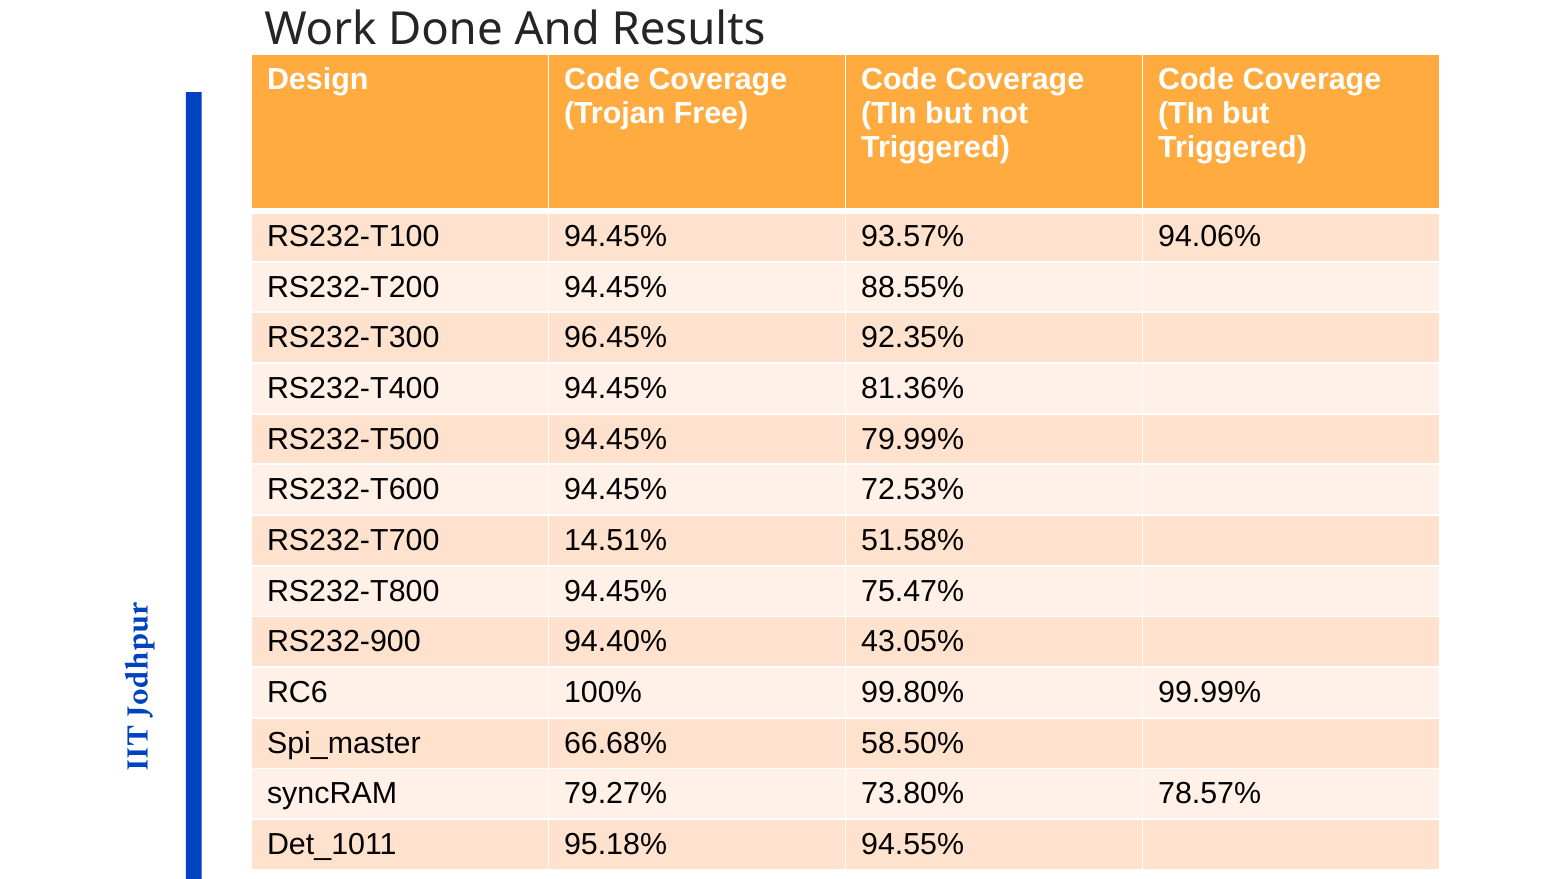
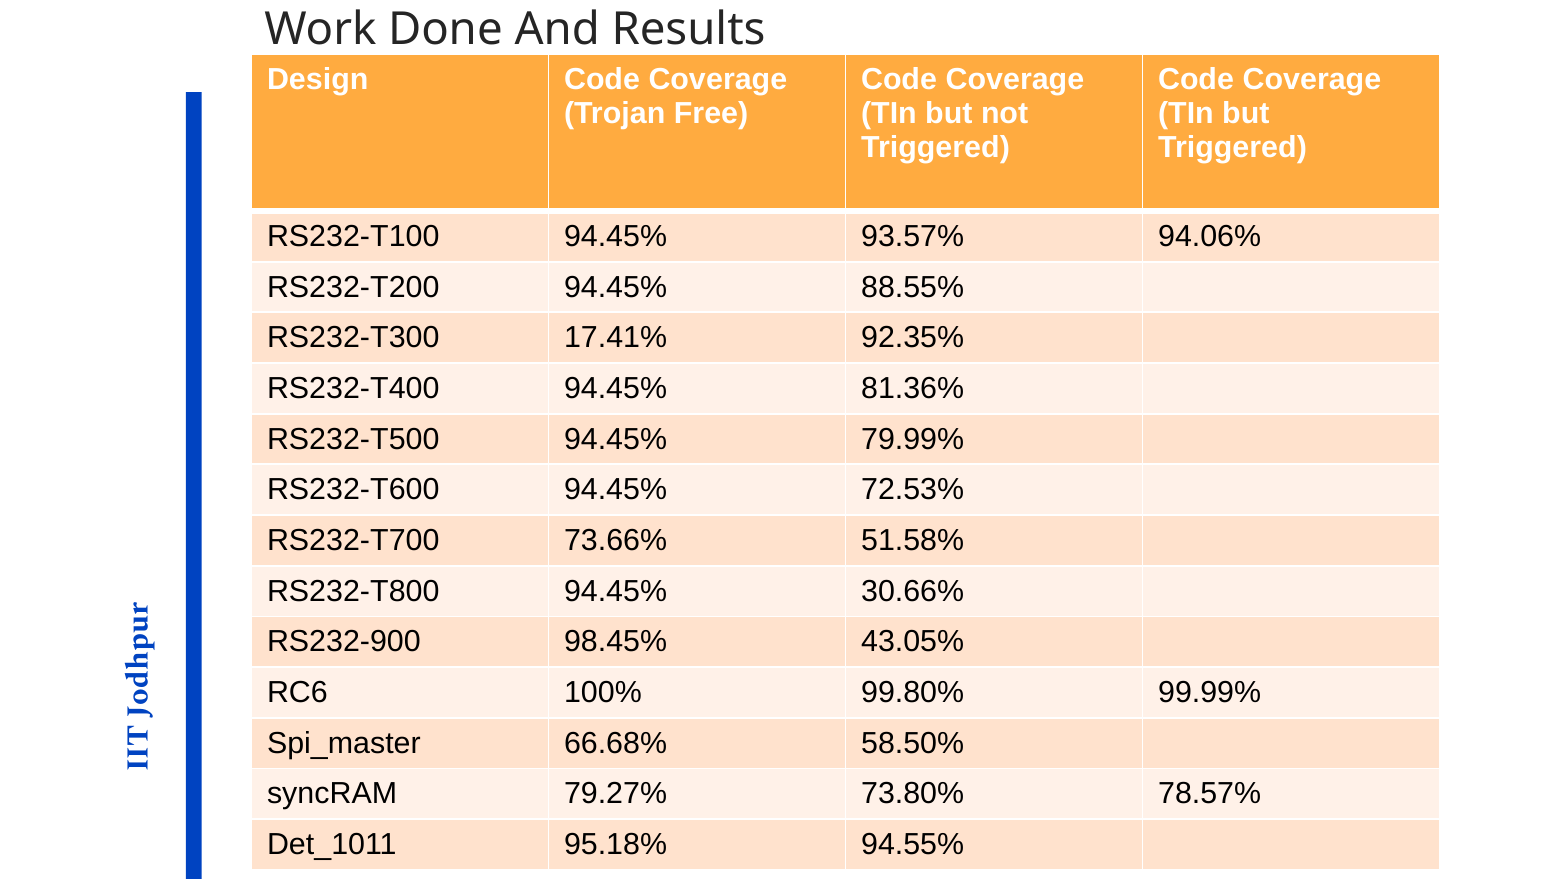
96.45%: 96.45% -> 17.41% (616, 338)
14.51%: 14.51% -> 73.66% (616, 540)
75.47%: 75.47% -> 30.66% (913, 591)
94.40%: 94.40% -> 98.45% (616, 642)
